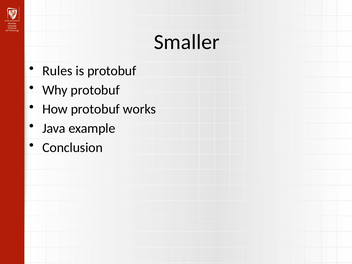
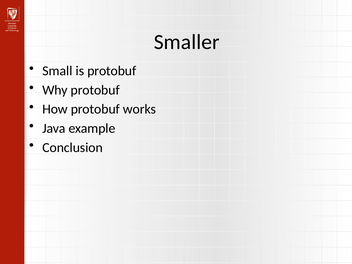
Rules: Rules -> Small (57, 71)
